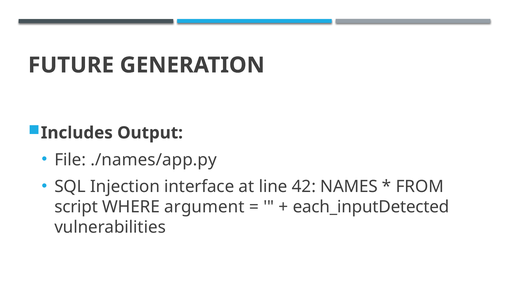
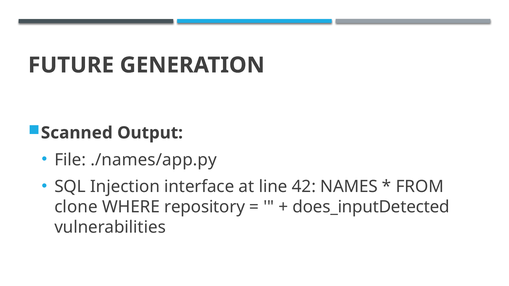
Includes: Includes -> Scanned (77, 133)
script: script -> clone (76, 207)
argument: argument -> repository (205, 207)
each_inputDetected: each_inputDetected -> does_inputDetected (371, 207)
